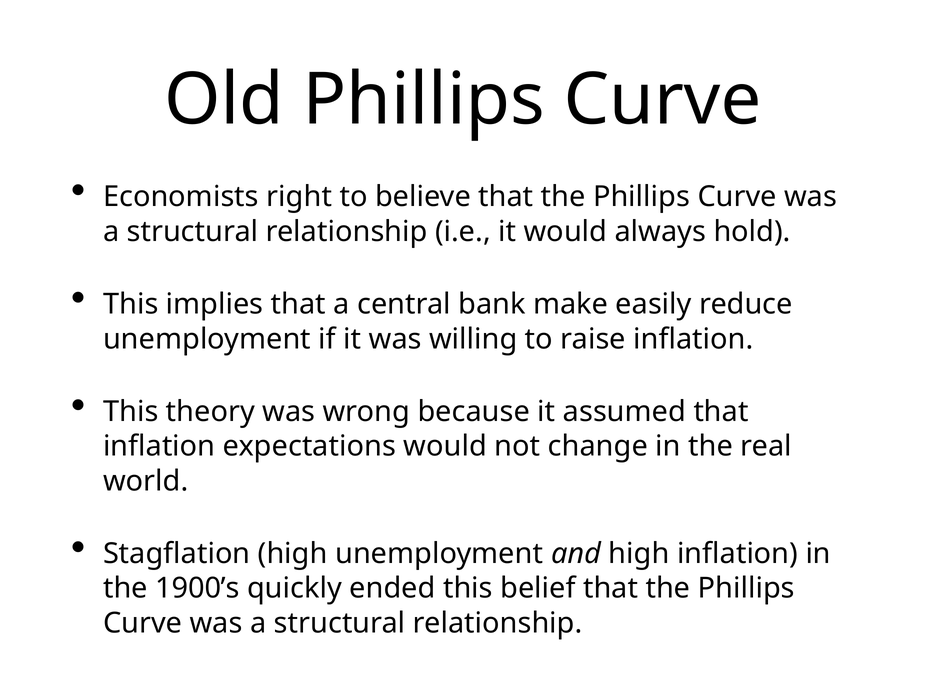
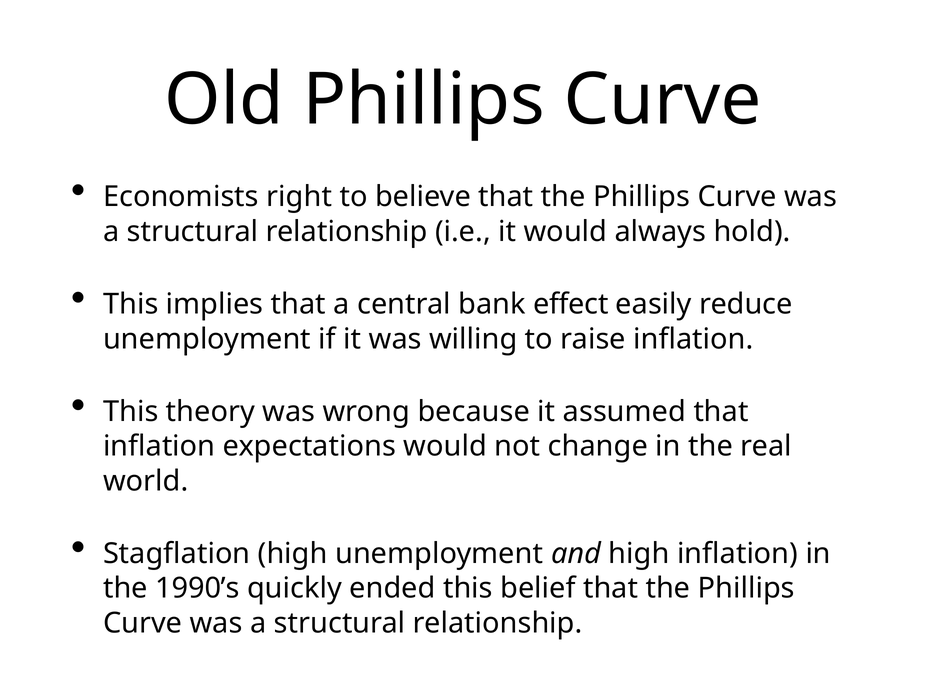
make: make -> effect (571, 304)
1900’s: 1900’s -> 1990’s (197, 589)
